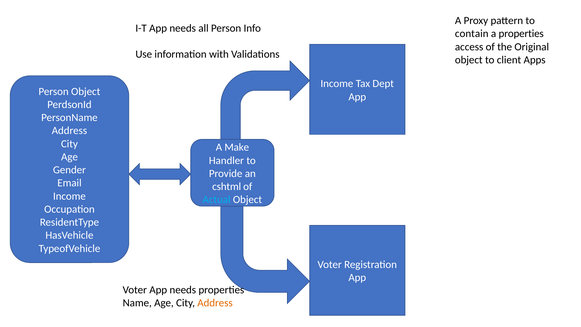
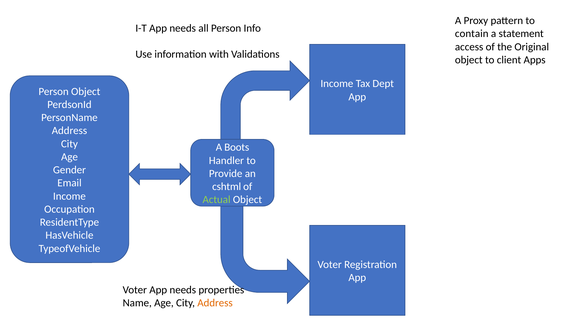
a properties: properties -> statement (521, 34)
Make: Make -> Boots (237, 147)
Actual colour: light blue -> light green (217, 200)
